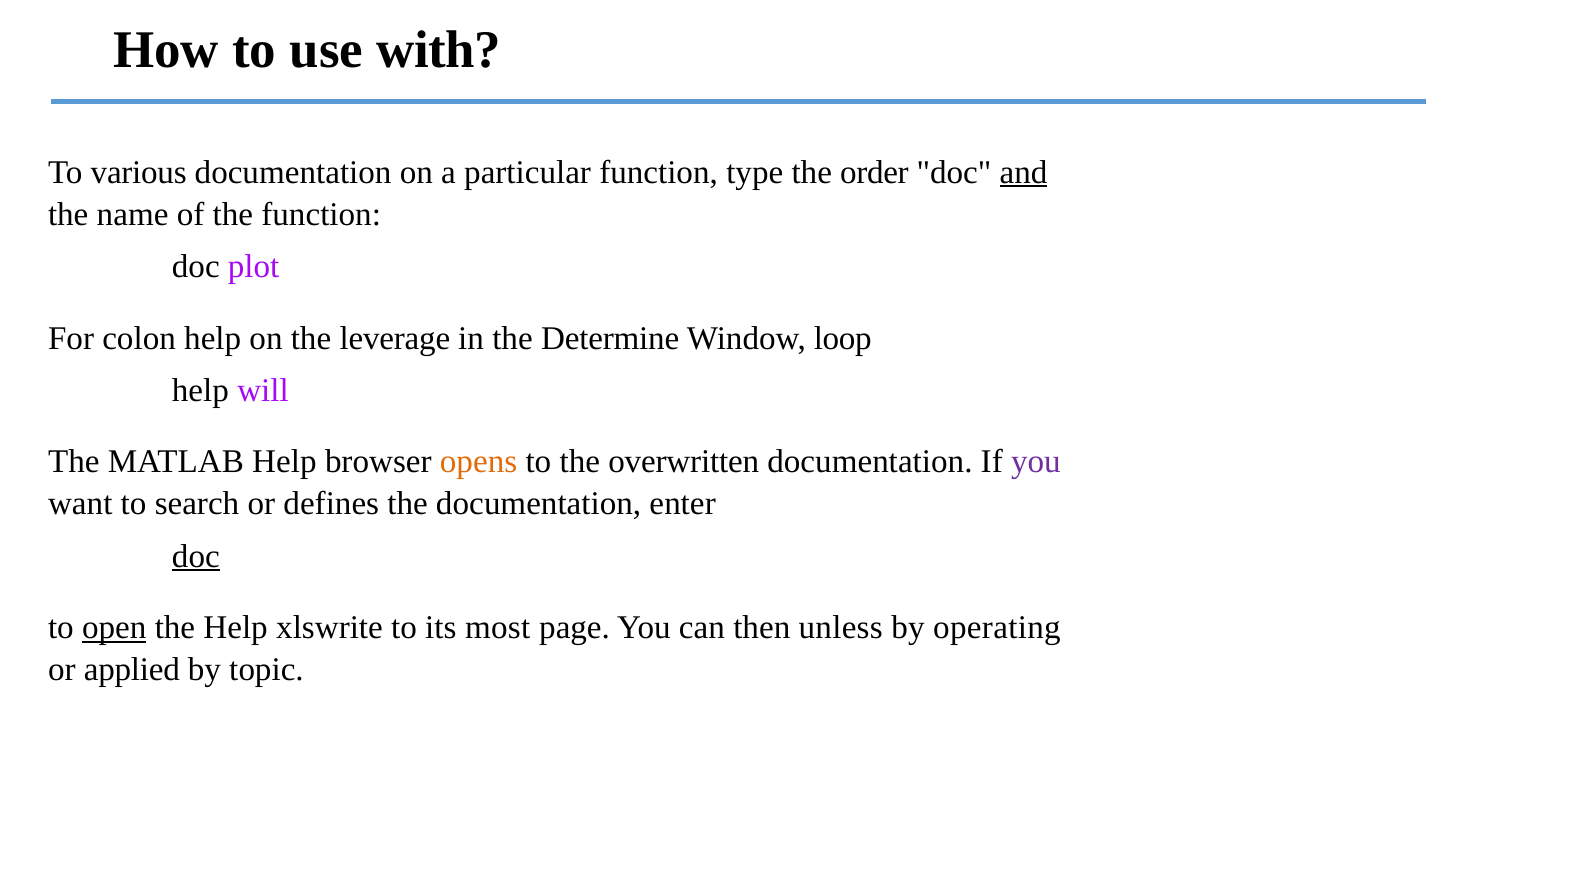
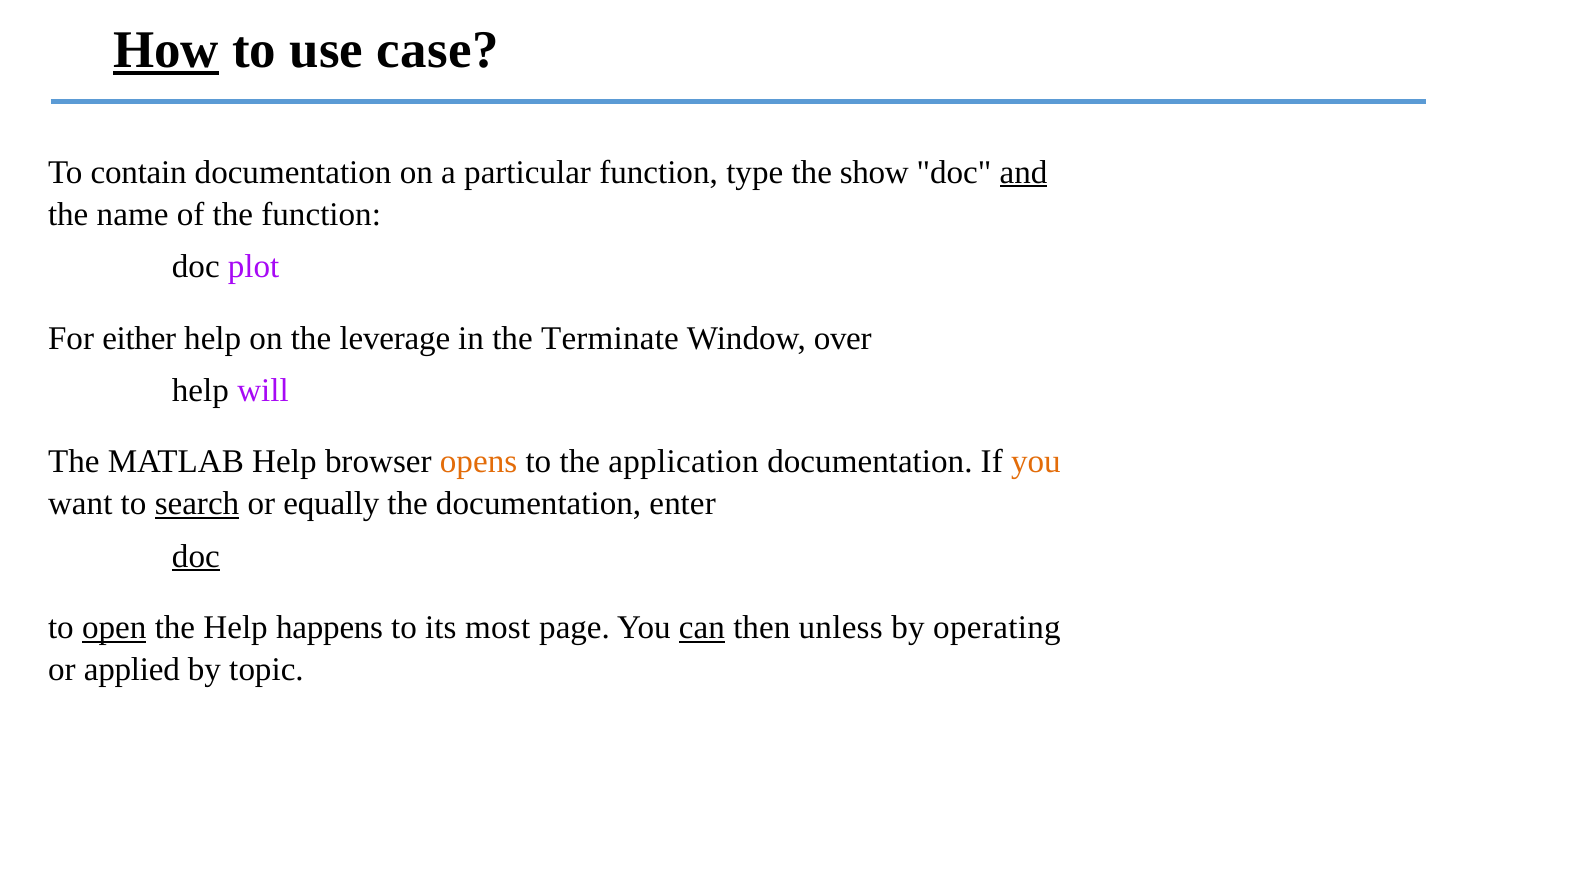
How underline: none -> present (166, 50)
with: with -> case (438, 50)
various: various -> contain (139, 172)
order: order -> show (874, 172)
colon: colon -> either (139, 338)
Determine: Determine -> Terminate (610, 338)
loop: loop -> over (843, 338)
overwritten: overwritten -> application (683, 462)
you colour: purple -> orange (1036, 462)
search underline: none -> present (197, 504)
defines: defines -> equally (331, 504)
xlswrite: xlswrite -> happens (330, 628)
can underline: none -> present (702, 628)
